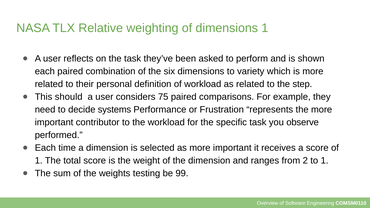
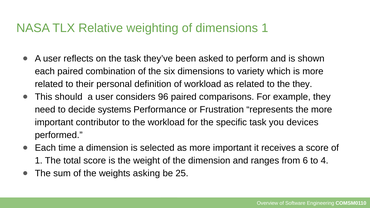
the step: step -> they (302, 84)
75: 75 -> 96 (163, 97)
observe: observe -> devices (303, 122)
2: 2 -> 6 (305, 161)
to 1: 1 -> 4 (325, 161)
testing: testing -> asking (146, 174)
99: 99 -> 25 (182, 174)
